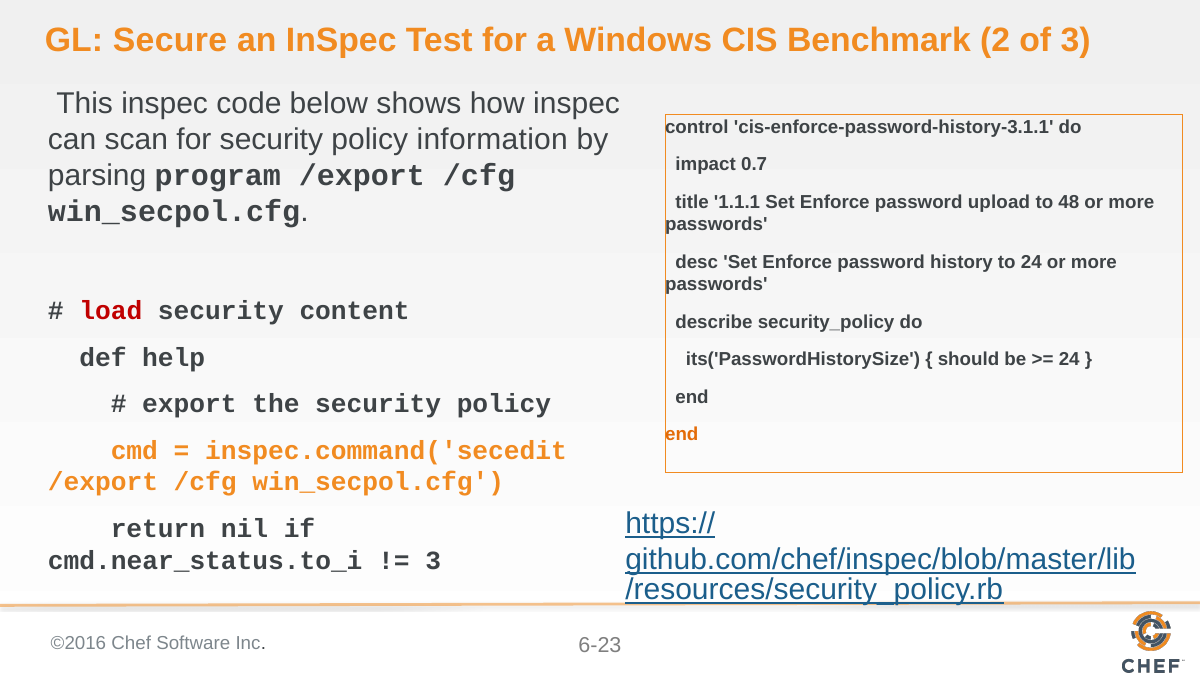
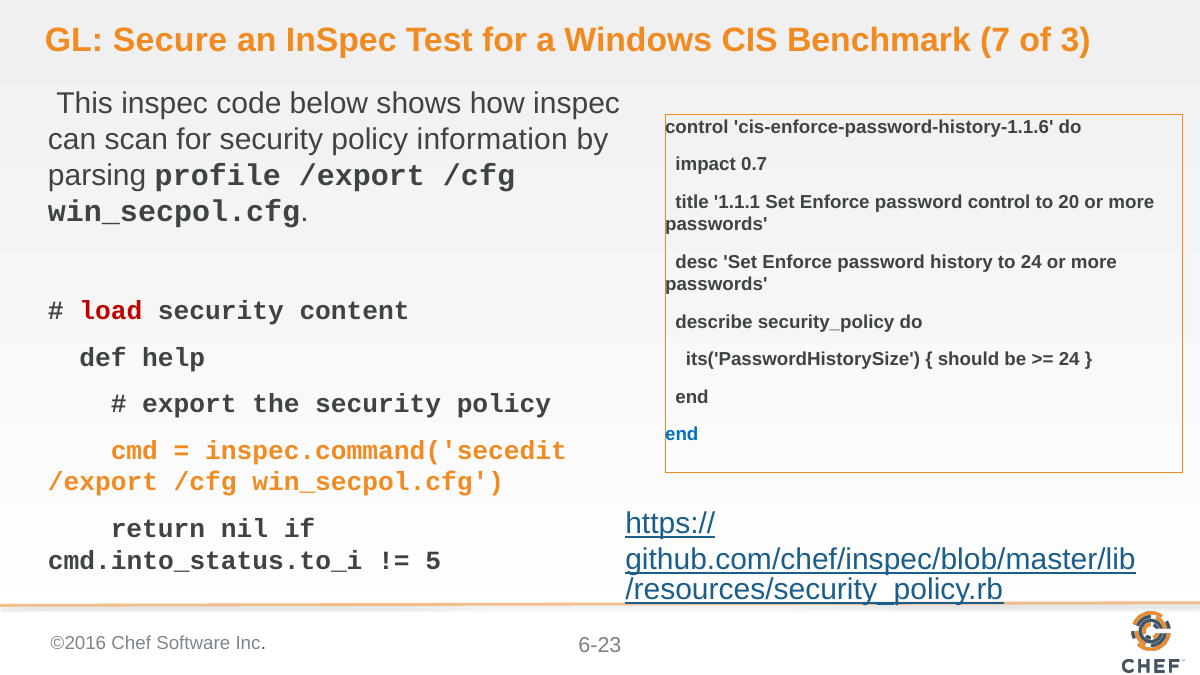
2: 2 -> 7 (995, 41)
cis-enforce-password-history-3.1.1: cis-enforce-password-history-3.1.1 -> cis-enforce-password-history-1.1.6 (894, 127)
program: program -> profile (218, 176)
password upload: upload -> control (999, 202)
48: 48 -> 20 (1069, 202)
end colour: orange -> blue (682, 435)
cmd.near_status.to_i: cmd.near_status.to_i -> cmd.into_status.to_i (205, 560)
3: 3 -> 5 (433, 560)
